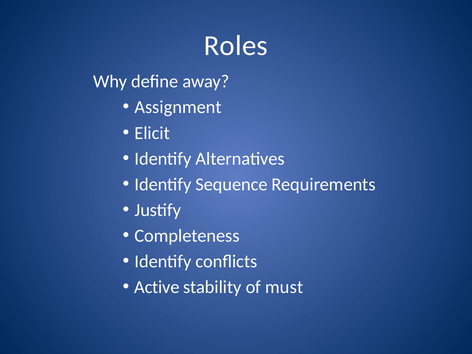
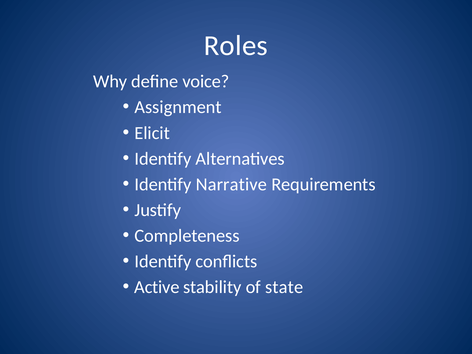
away: away -> voice (206, 82)
Sequence: Sequence -> Narrative (231, 184)
must: must -> state (284, 287)
